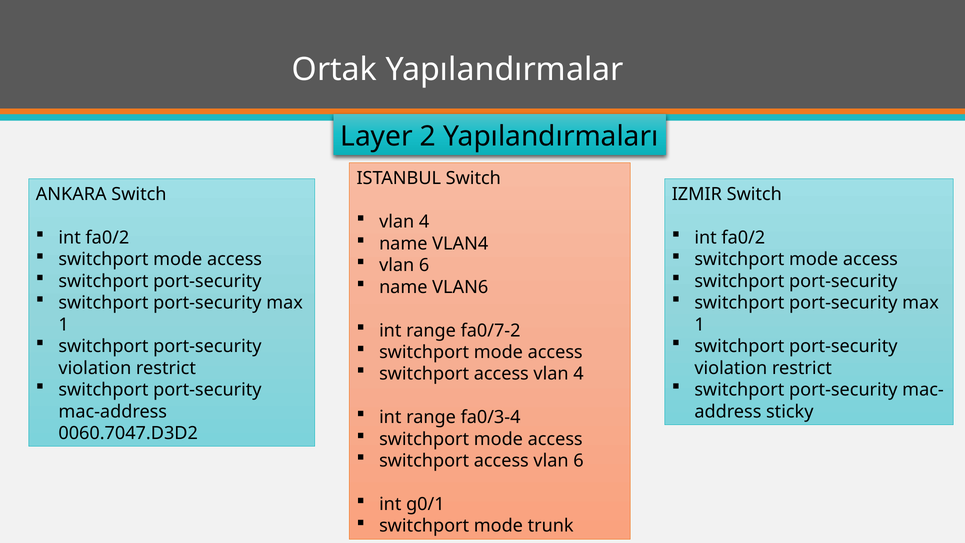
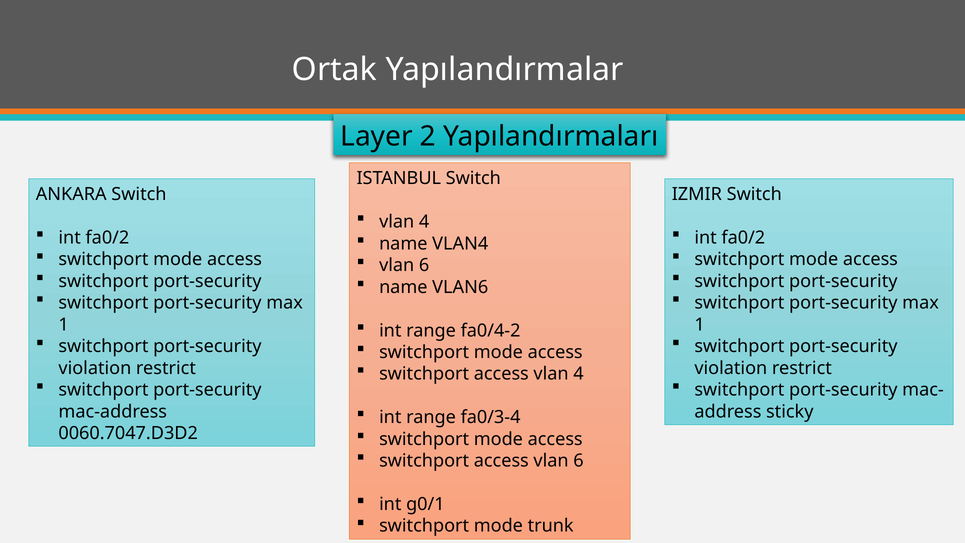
fa0/7-2: fa0/7-2 -> fa0/4-2 (491, 330)
